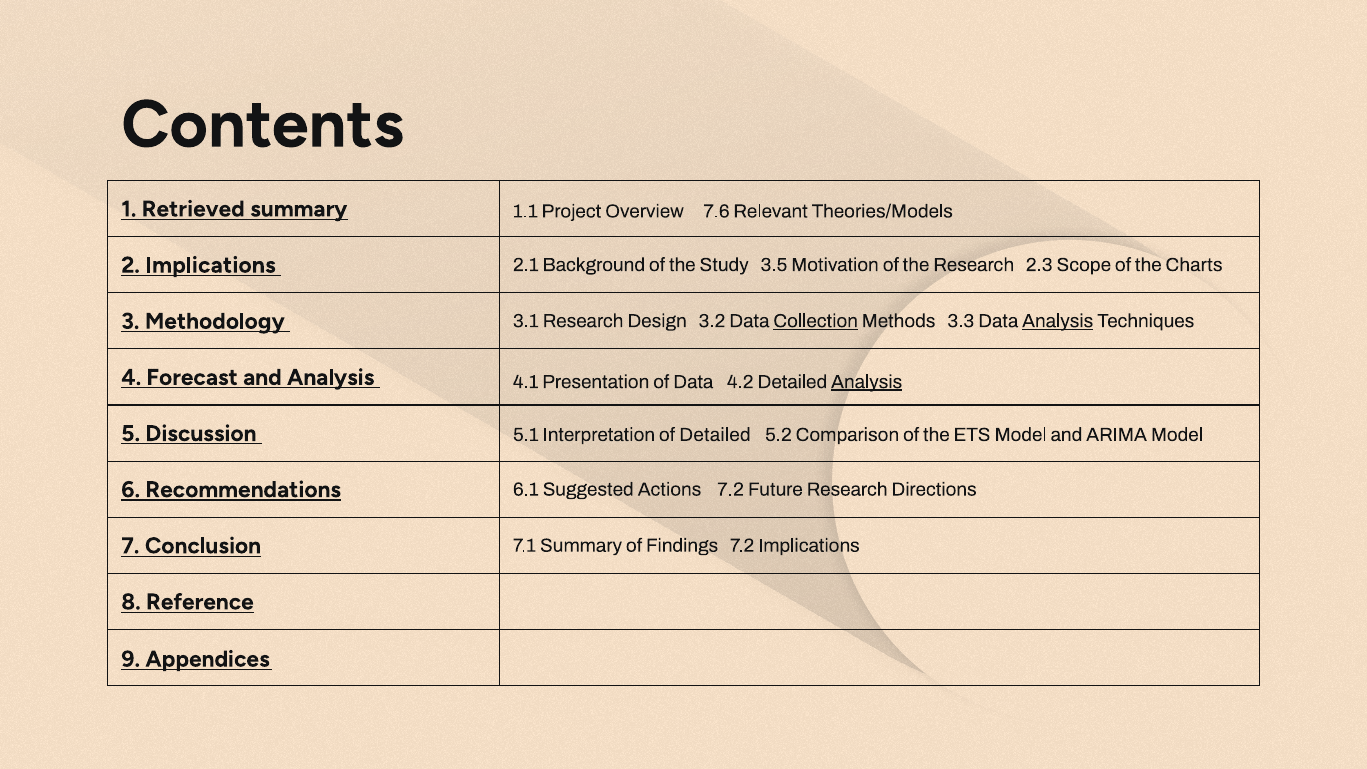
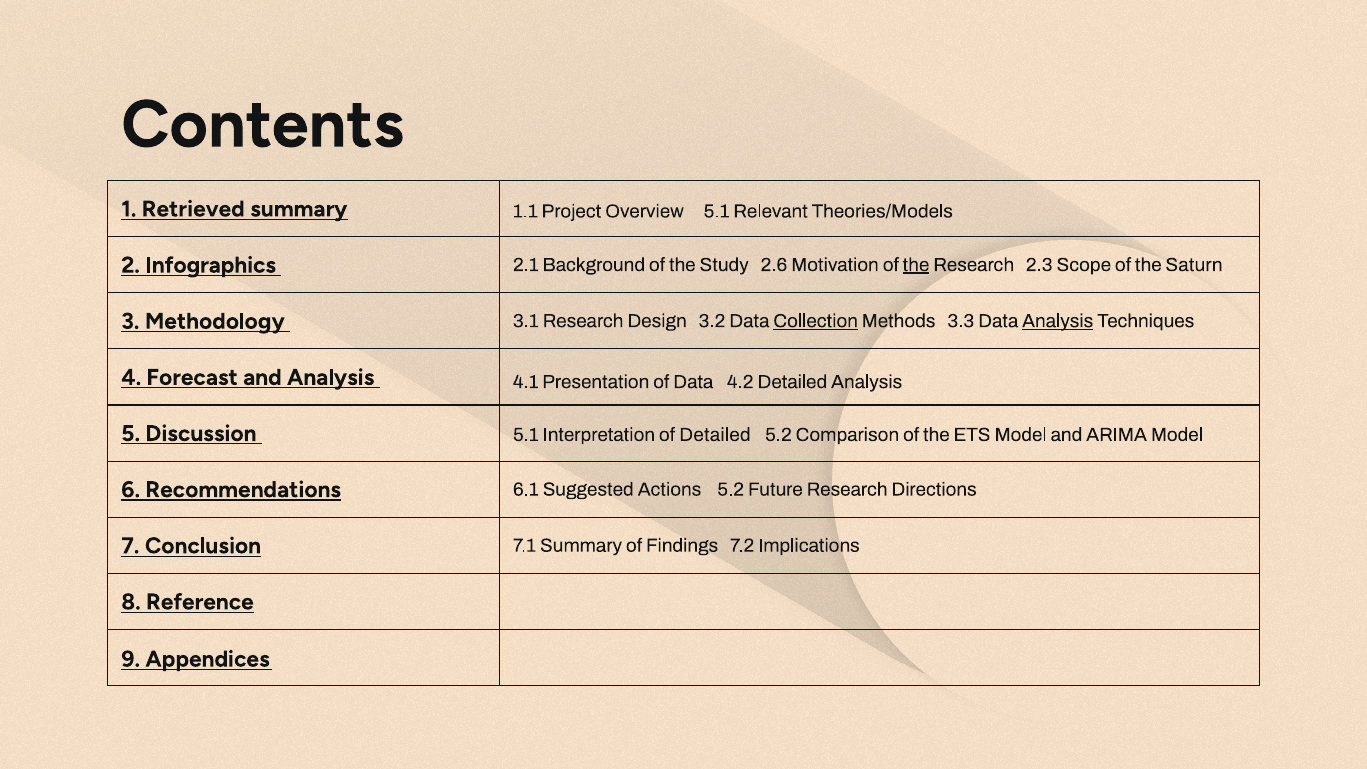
Overview 7.6: 7.6 -> 5.1 (716, 211)
2 Implications: Implications -> Infographics (211, 265)
3.5: 3.5 -> 2.6 (774, 265)
the underline: none -> present (916, 265)
Charts: Charts -> Saturn (1194, 265)
Analysis underline: present -> none (867, 382)
Actions 7.2: 7.2 -> 5.2 (731, 489)
